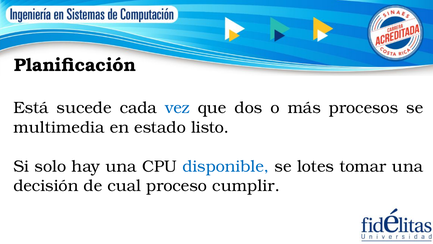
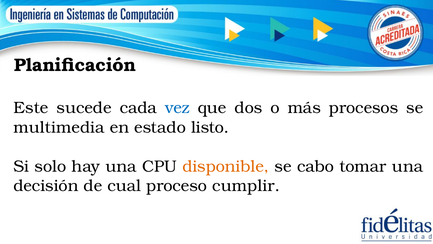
Está: Está -> Este (31, 108)
disponible colour: blue -> orange (226, 166)
lotes: lotes -> cabo (316, 166)
